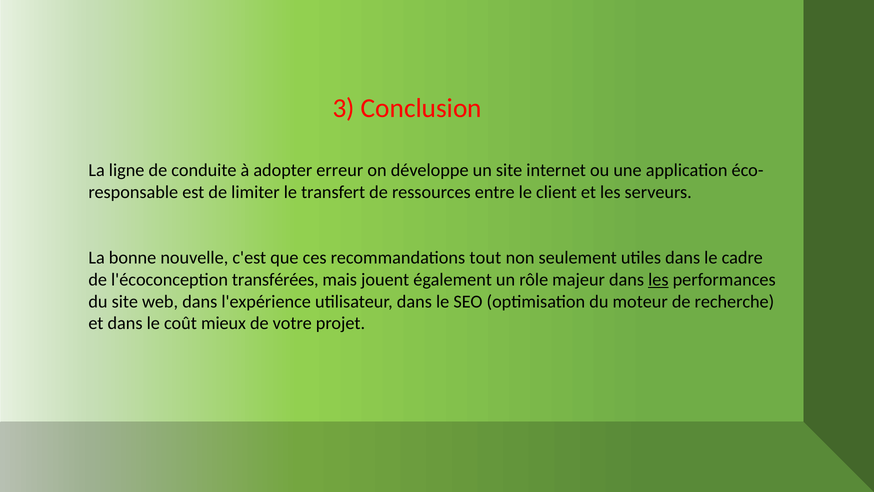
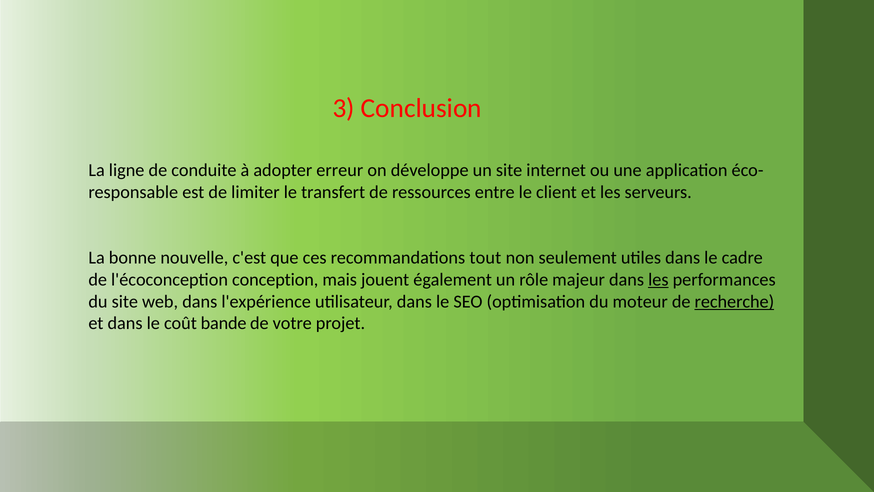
transférées: transférées -> conception (275, 280)
recherche underline: none -> present (734, 301)
mieux: mieux -> bande (224, 323)
